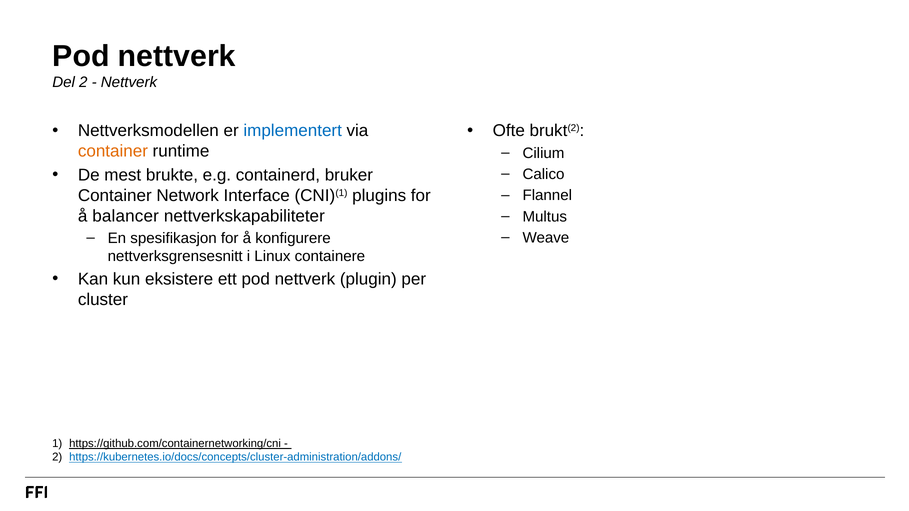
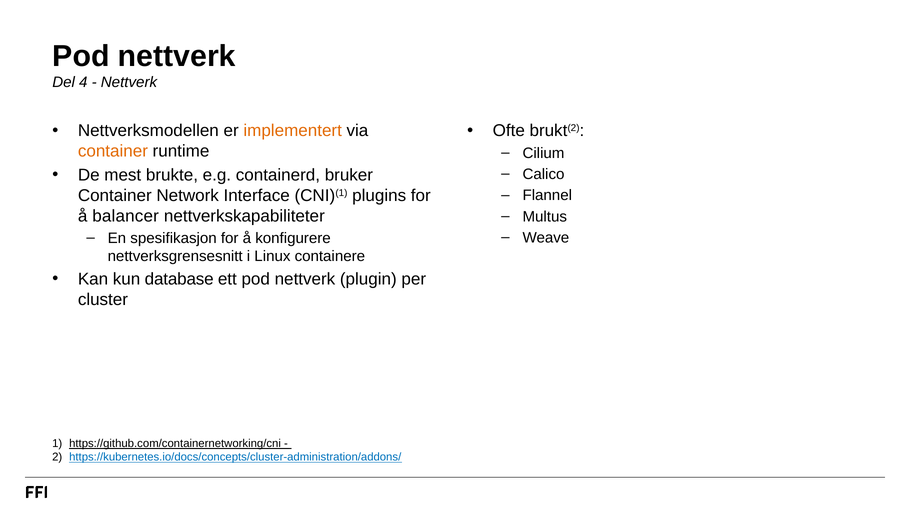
Del 2: 2 -> 4 (83, 82)
implementert colour: blue -> orange (293, 131)
eksistere: eksistere -> database (179, 279)
